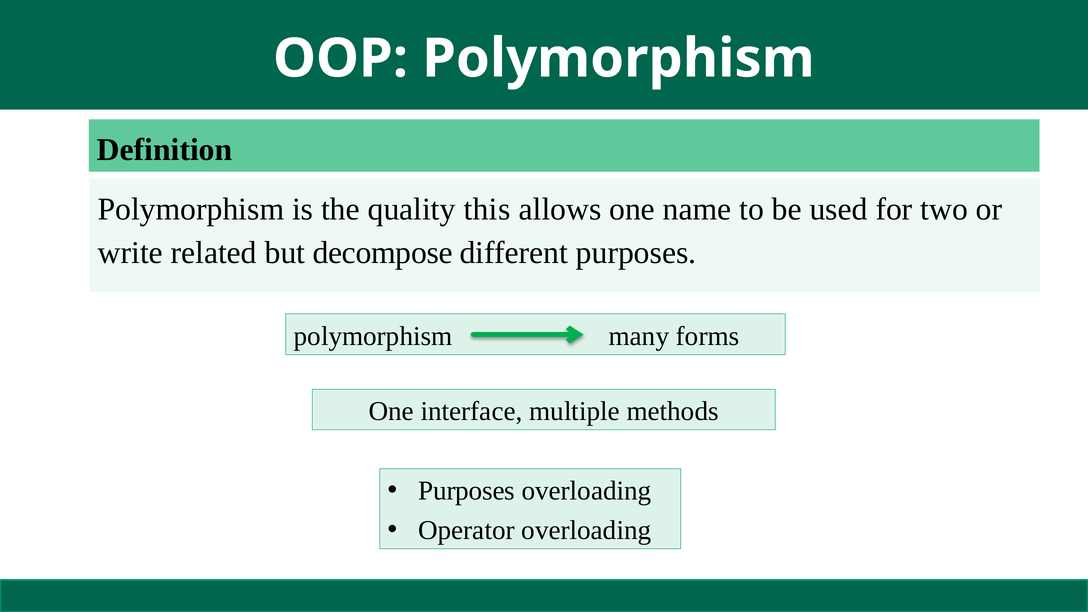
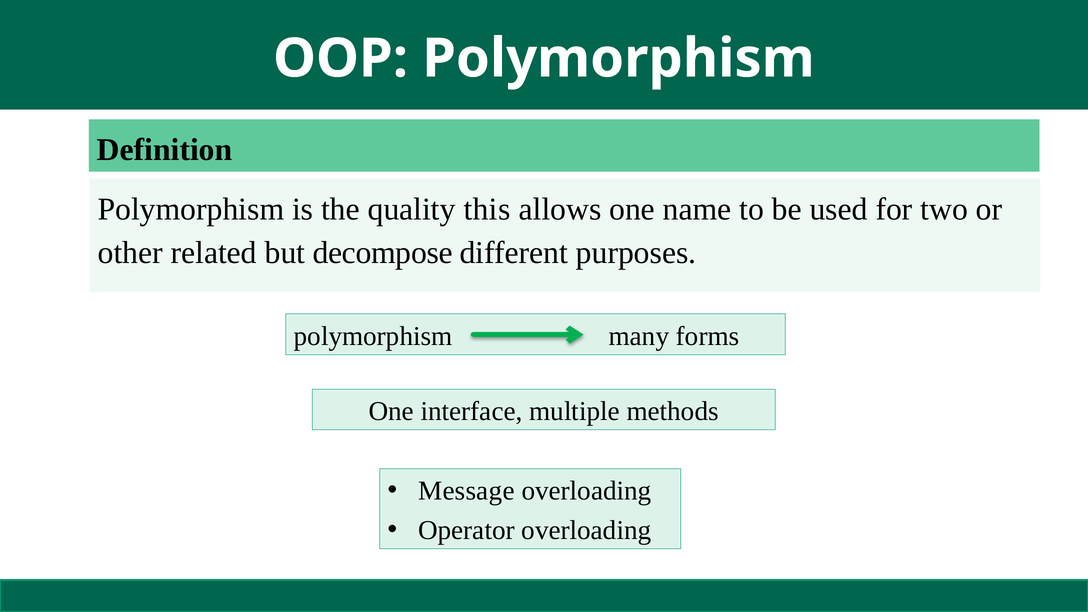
write: write -> other (130, 253)
Purposes: Purposes -> Message (466, 491)
